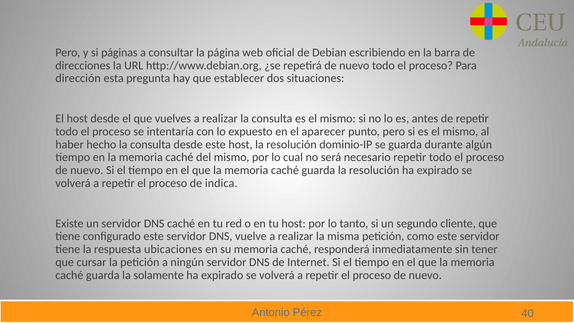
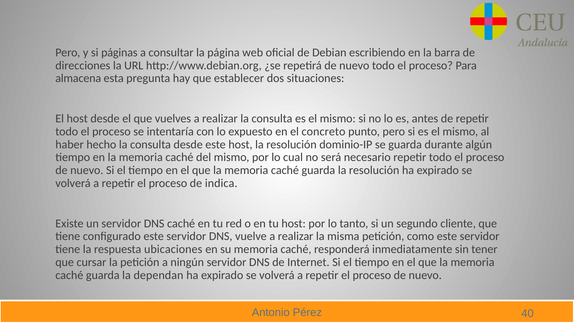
dirección: dirección -> almacena (78, 78)
aparecer: aparecer -> concreto (323, 131)
solamente: solamente -> dependan (159, 275)
